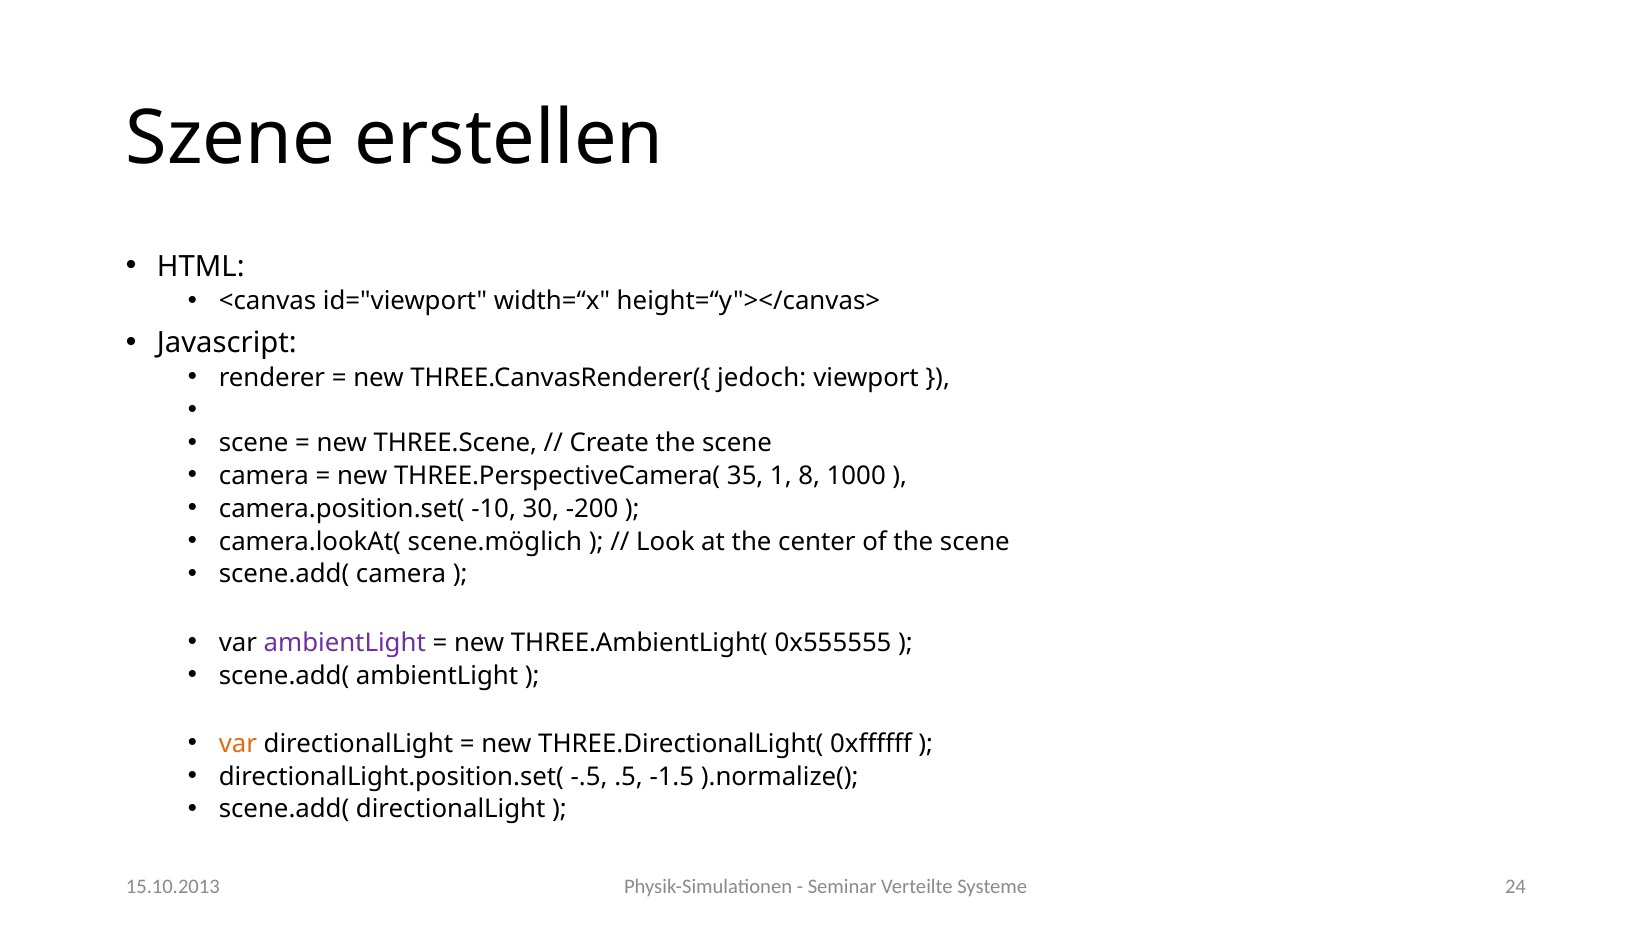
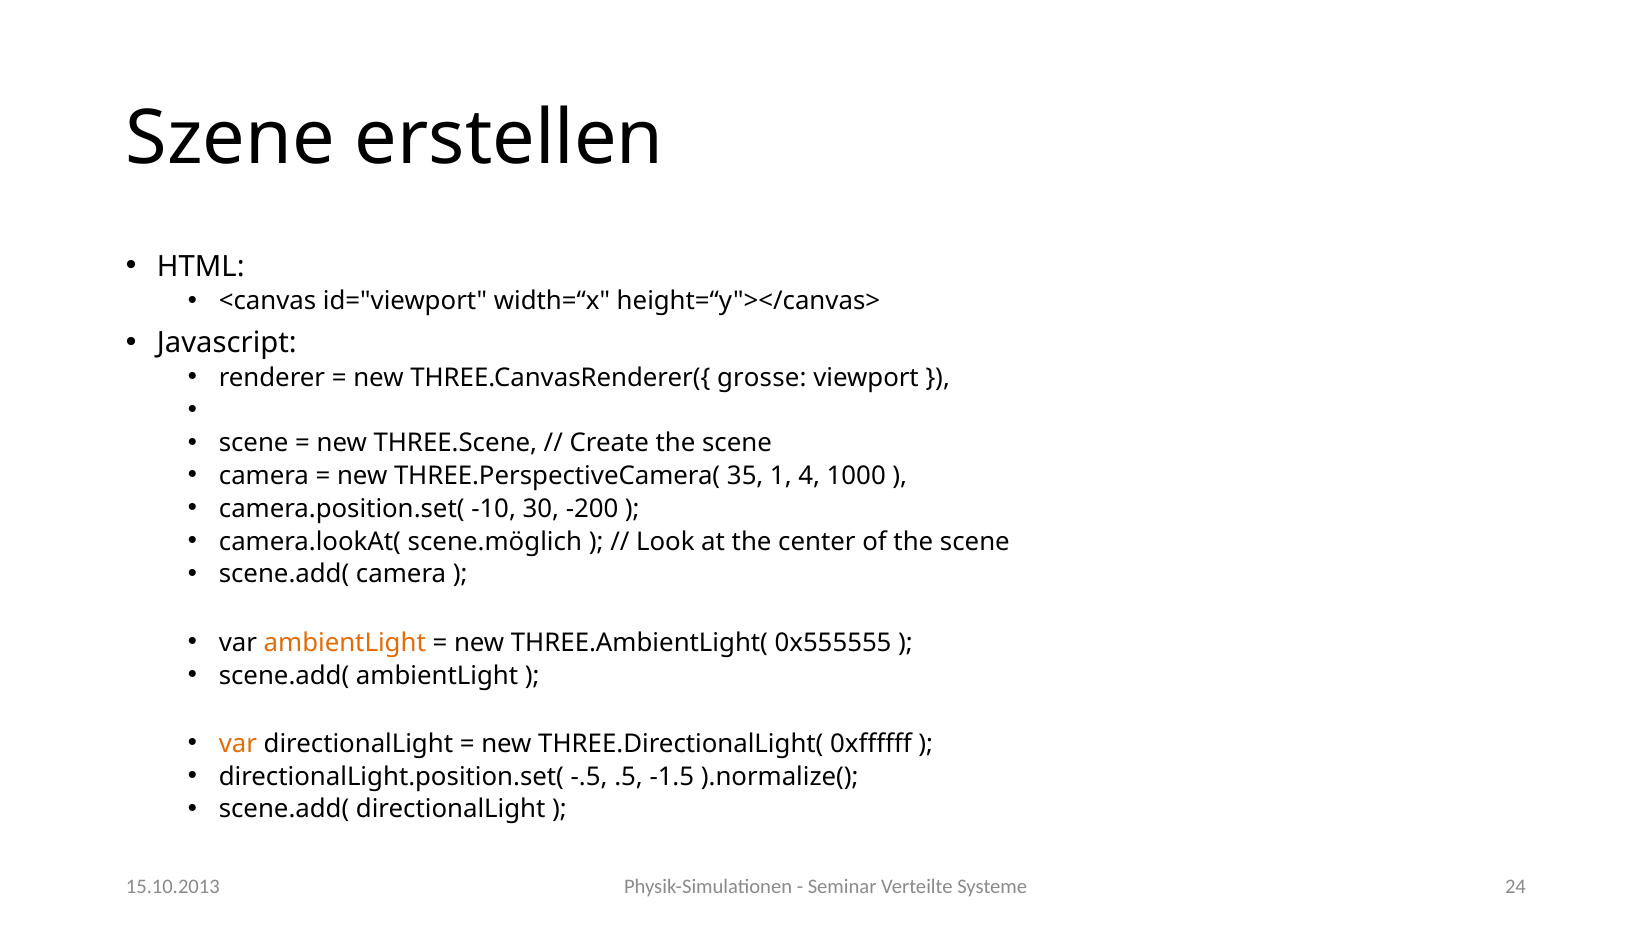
jedoch: jedoch -> grosse (762, 378)
8: 8 -> 4 (809, 476)
ambientLight colour: purple -> orange (345, 643)
